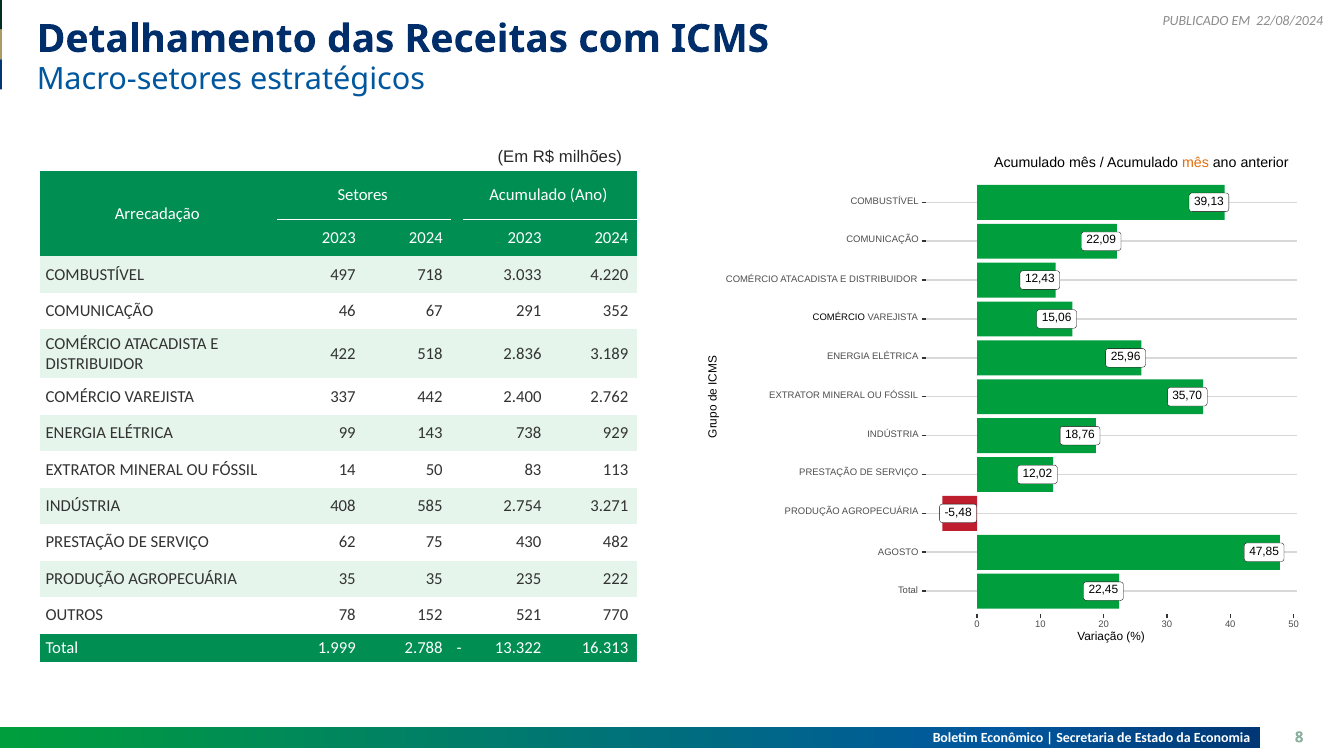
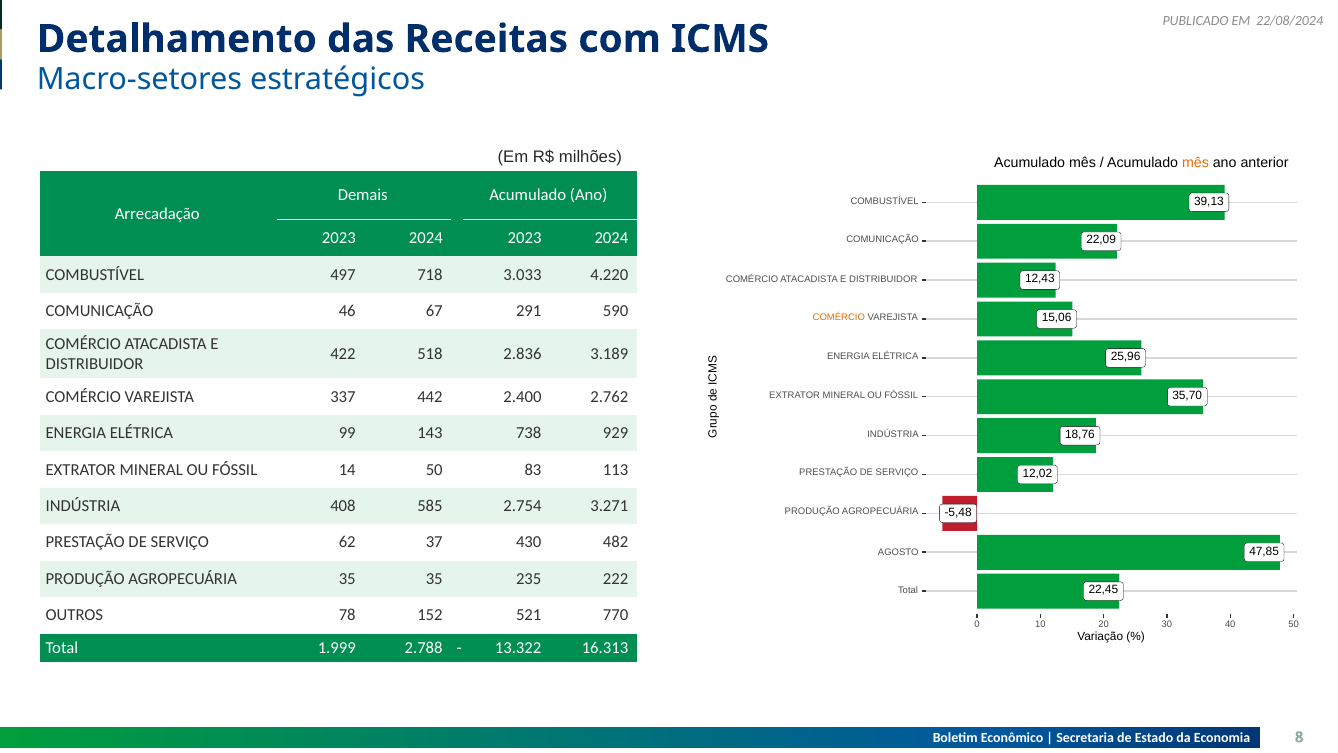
Setores: Setores -> Demais (363, 195)
352: 352 -> 590 (616, 311)
COMÉRCIO colour: black -> orange (839, 318)
75: 75 -> 37 (434, 542)
